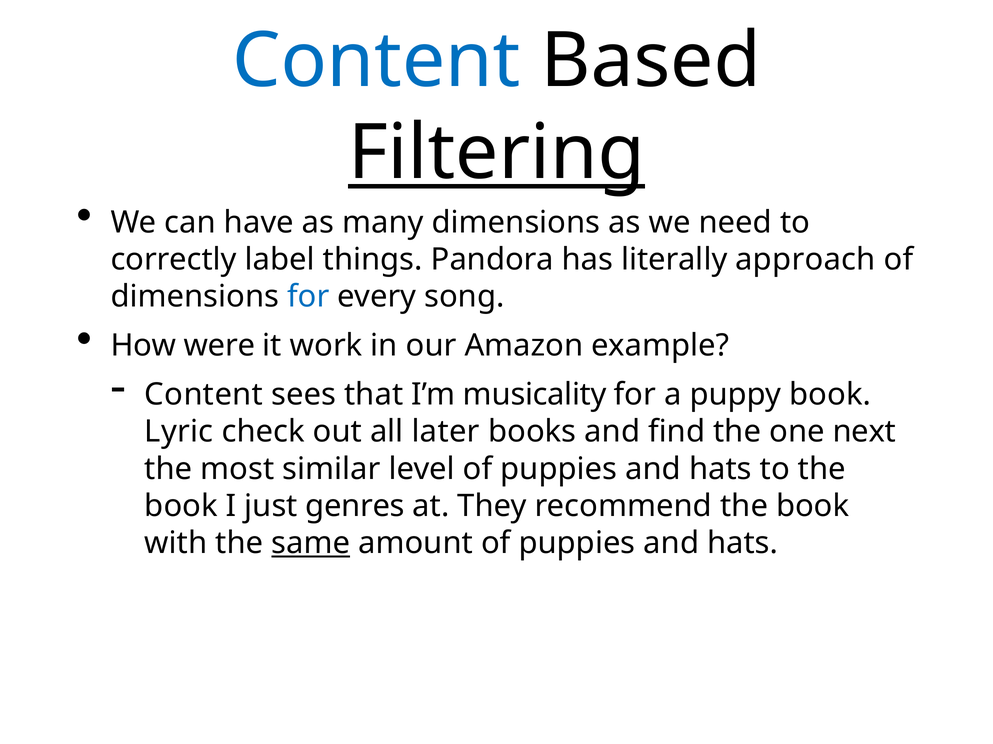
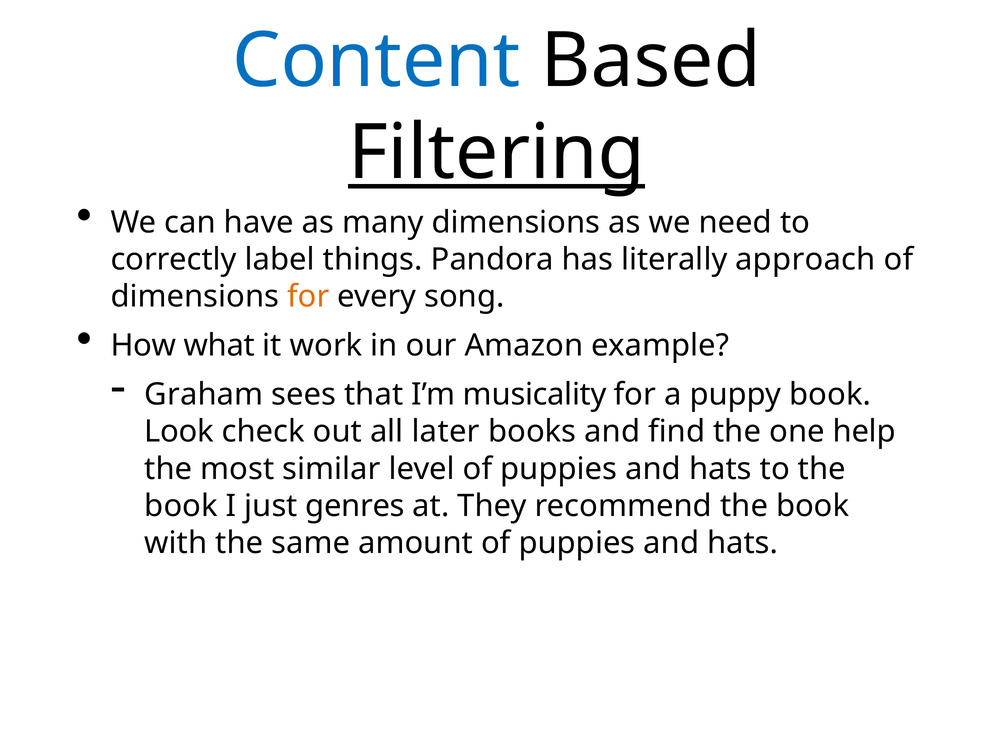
for colour: blue -> orange (308, 297)
were: were -> what (219, 346)
Content: Content -> Graham (204, 395)
Lyric: Lyric -> Look (179, 432)
next: next -> help (864, 432)
same underline: present -> none (311, 544)
